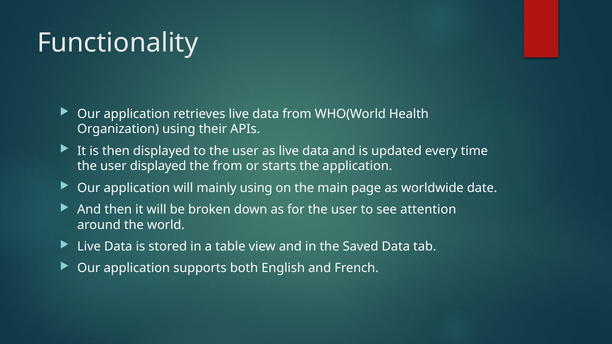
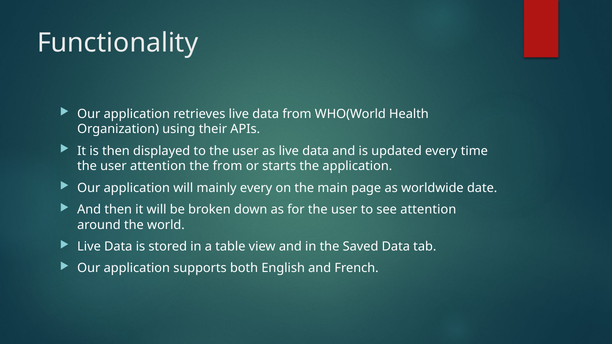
user displayed: displayed -> attention (158, 166)
mainly using: using -> every (256, 188)
